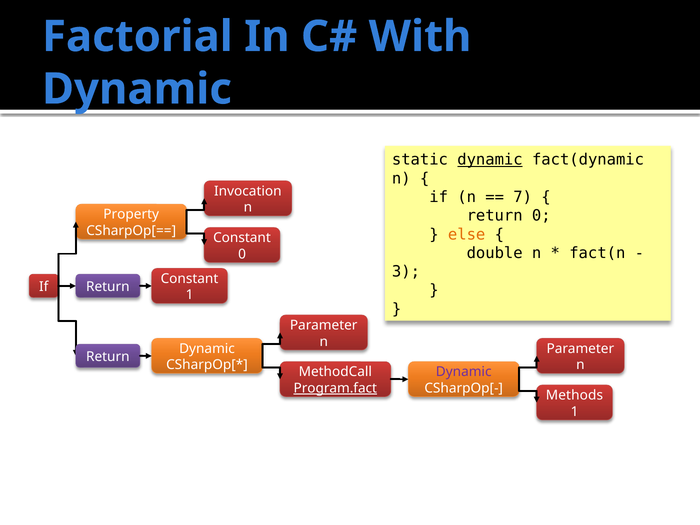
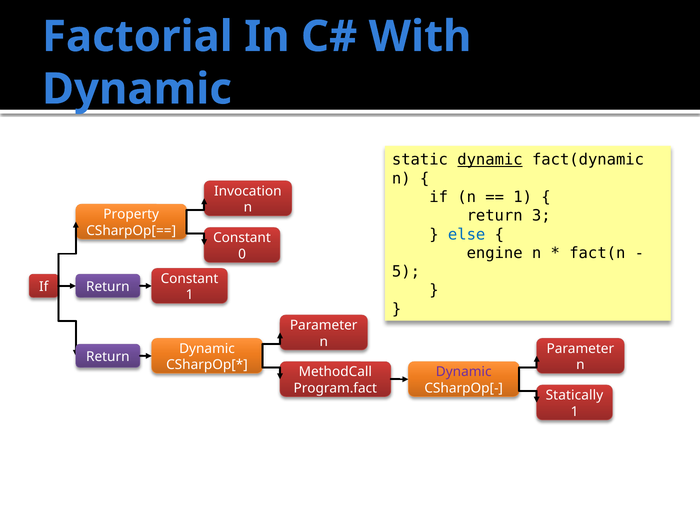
7: 7 -> 1 (523, 197)
return 0: 0 -> 3 (541, 216)
else colour: orange -> blue (467, 234)
double: double -> engine (495, 253)
3: 3 -> 5 (406, 272)
Program.fact underline: present -> none (335, 388)
Methods: Methods -> Statically (574, 395)
